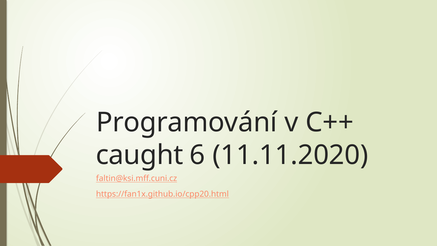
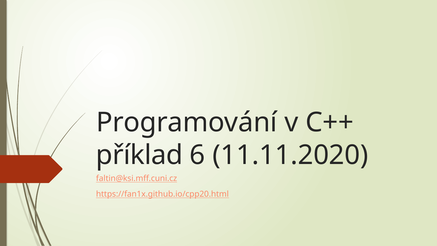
caught: caught -> příklad (139, 155)
